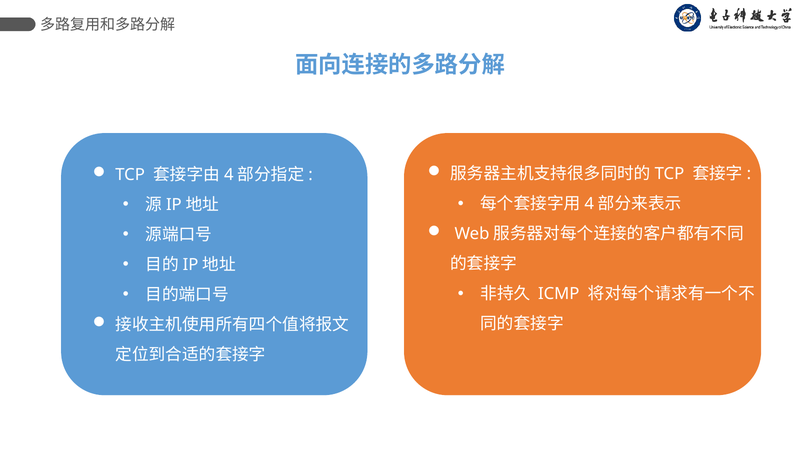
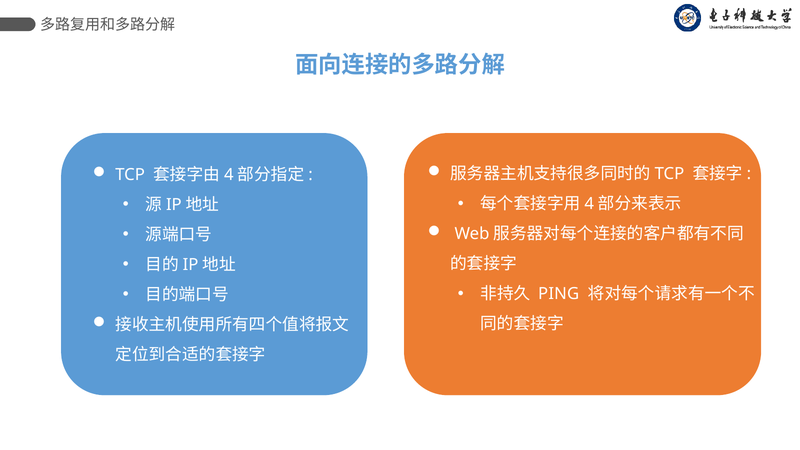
ICMP: ICMP -> PING (559, 294)
